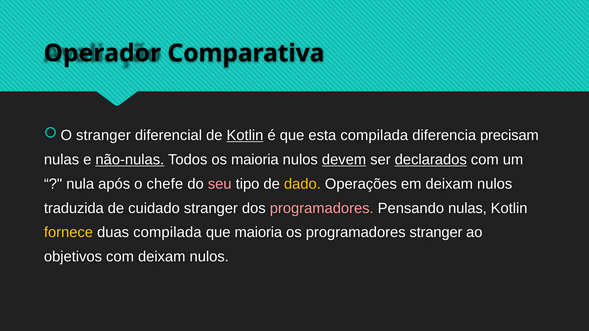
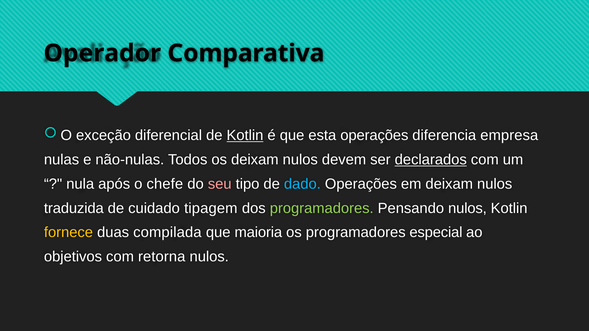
stranger: stranger -> exceção (103, 135)
esta compilada: compilada -> operações (374, 135)
precisam: precisam -> empresa (509, 135)
não-nulas underline: present -> none (130, 160)
os maioria: maioria -> deixam (255, 160)
devem underline: present -> none (344, 160)
dado colour: yellow -> light blue (302, 184)
cuidado stranger: stranger -> tipagem (211, 208)
programadores colour: pink -> light green (322, 208)
Pensando nulas: nulas -> nulos (467, 208)
programadores stranger: stranger -> especial (436, 233)
com deixam: deixam -> retorna (162, 257)
